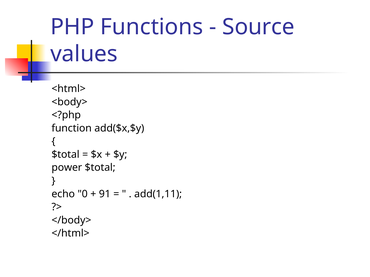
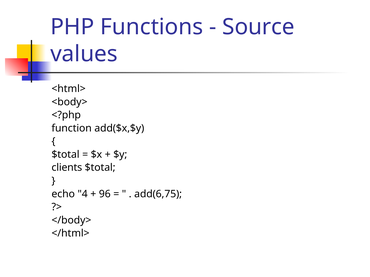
power: power -> clients (67, 168)
0: 0 -> 4 (83, 194)
91: 91 -> 96 (105, 194)
add(1,11: add(1,11 -> add(6,75 (158, 194)
